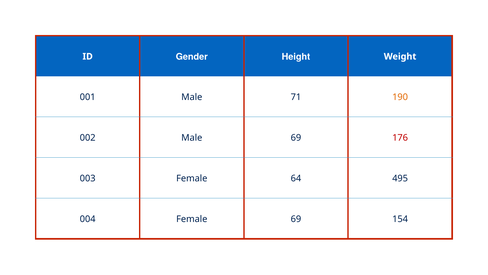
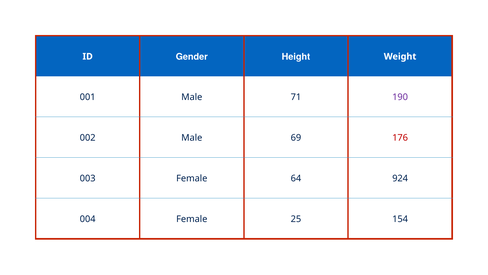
190 colour: orange -> purple (400, 97)
495: 495 -> 924 (400, 178)
Female 69: 69 -> 25 (296, 219)
